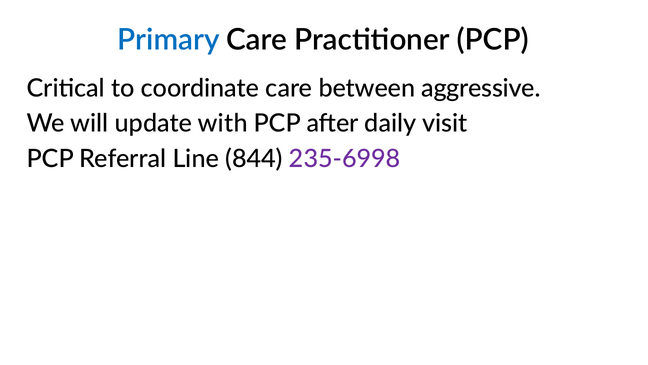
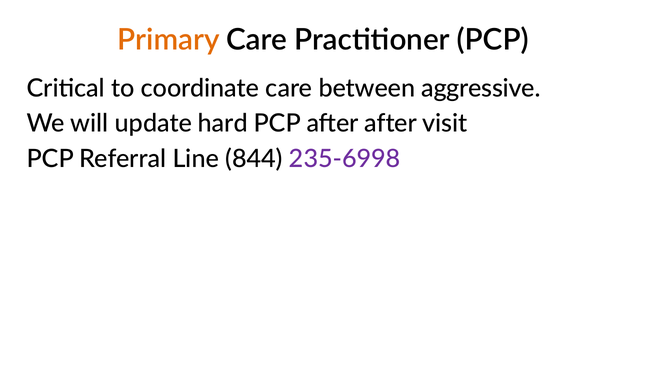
Primary colour: blue -> orange (168, 40)
with: with -> hard (223, 124)
after daily: daily -> after (391, 124)
